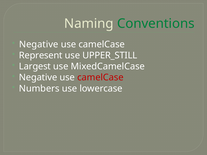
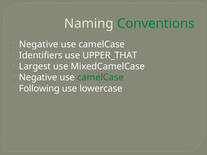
Represent: Represent -> Identifiers (41, 55)
UPPER_STILL: UPPER_STILL -> UPPER_THAT (110, 55)
camelCase colour: red -> green (100, 78)
Numbers: Numbers -> Following (39, 89)
